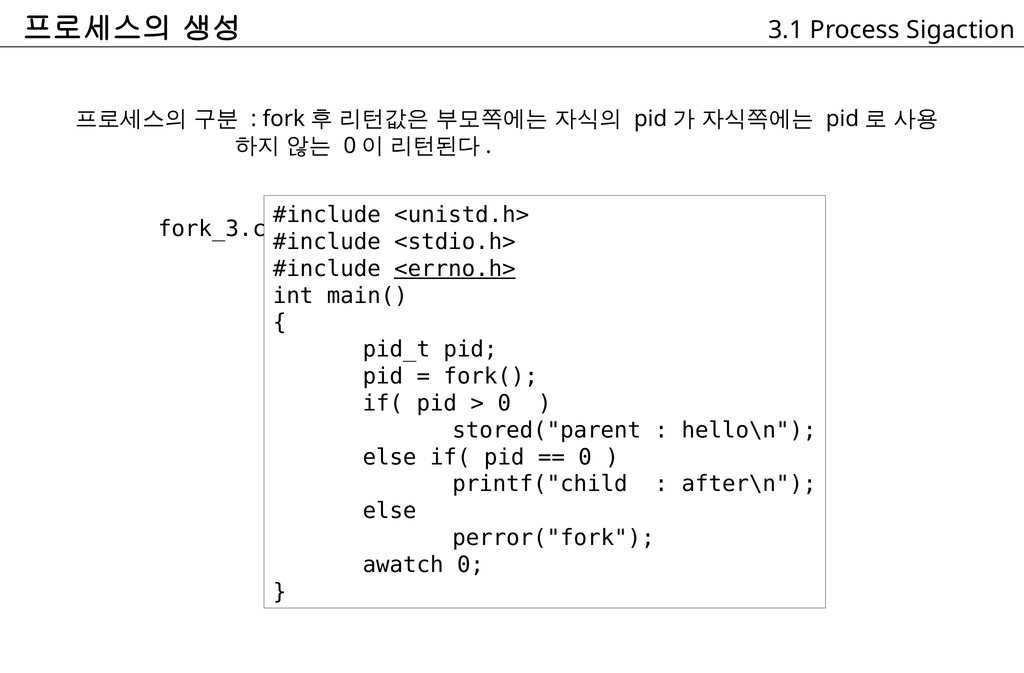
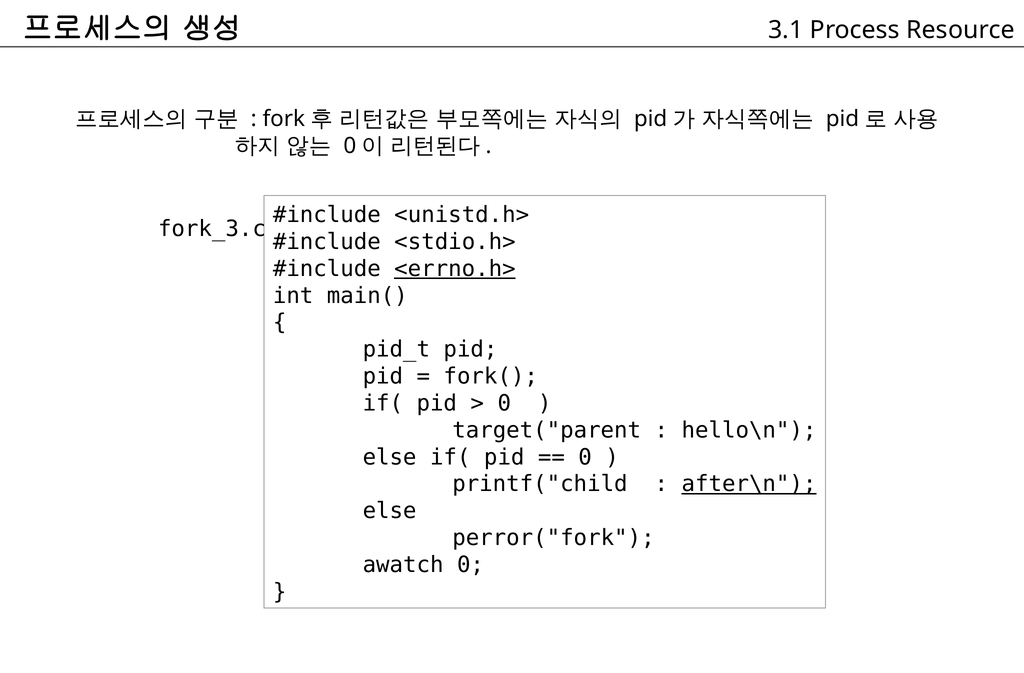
Sigaction: Sigaction -> Resource (961, 30)
stored("parent: stored("parent -> target("parent (547, 430)
after\n underline: none -> present (749, 484)
